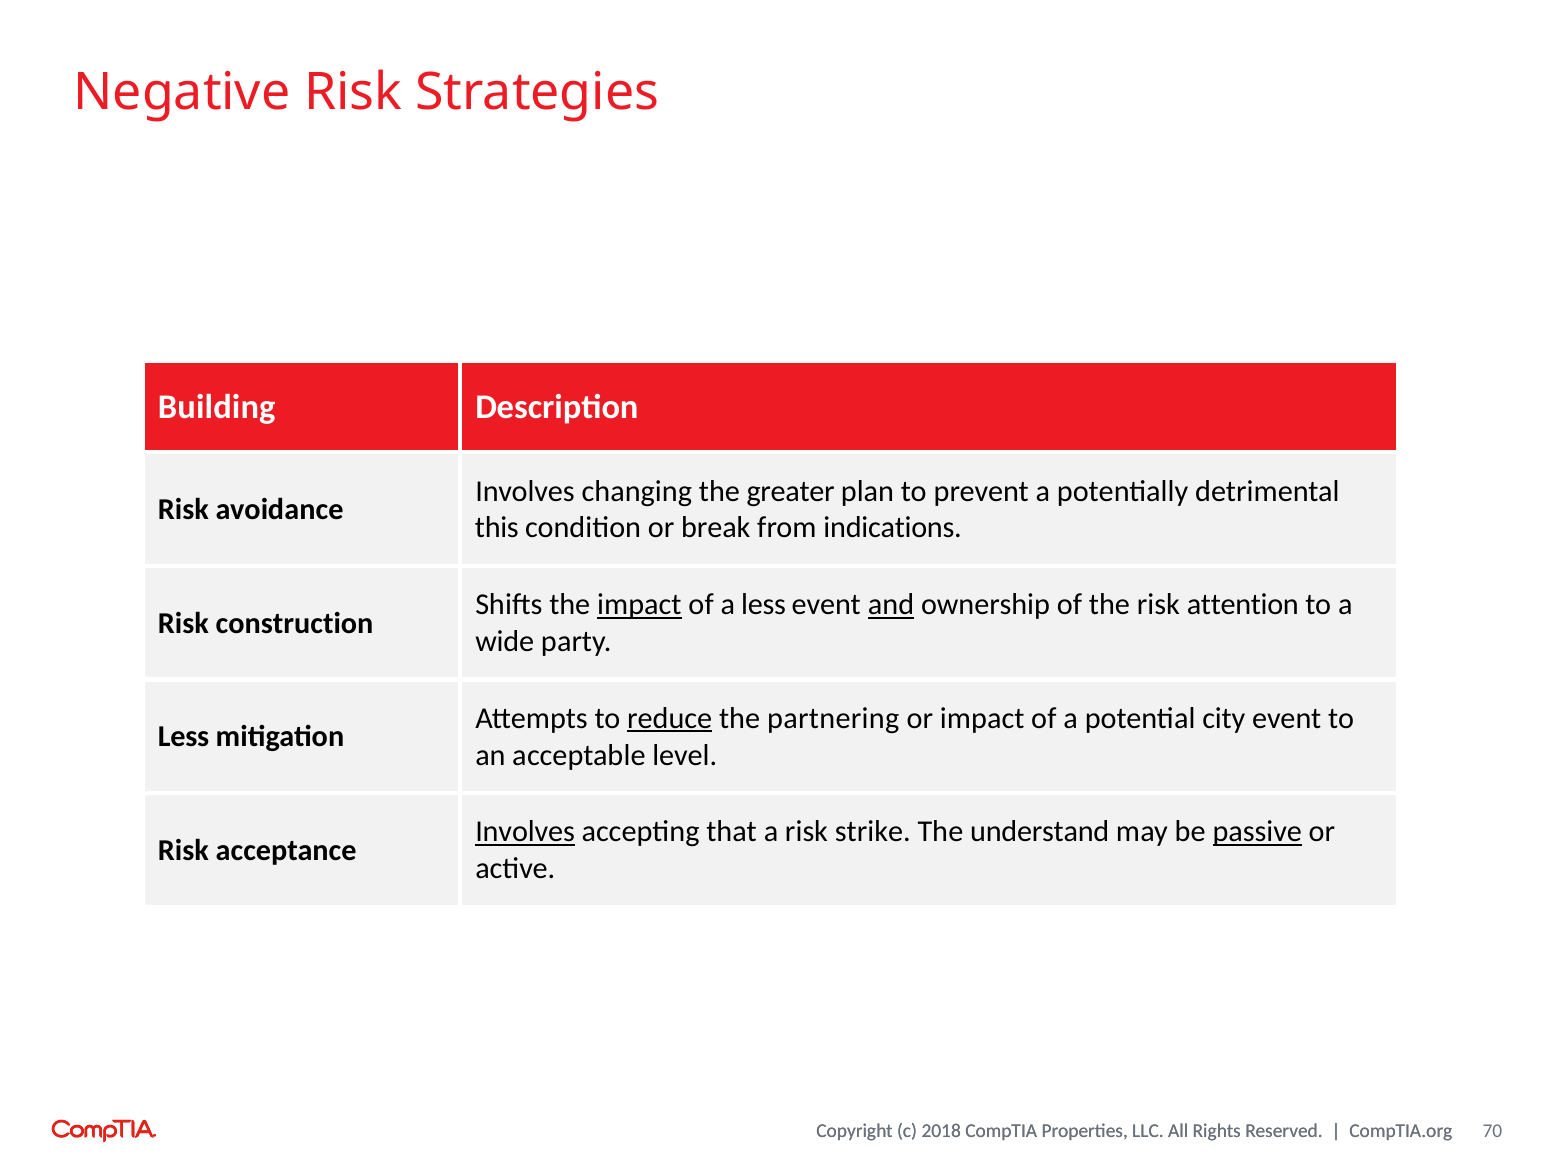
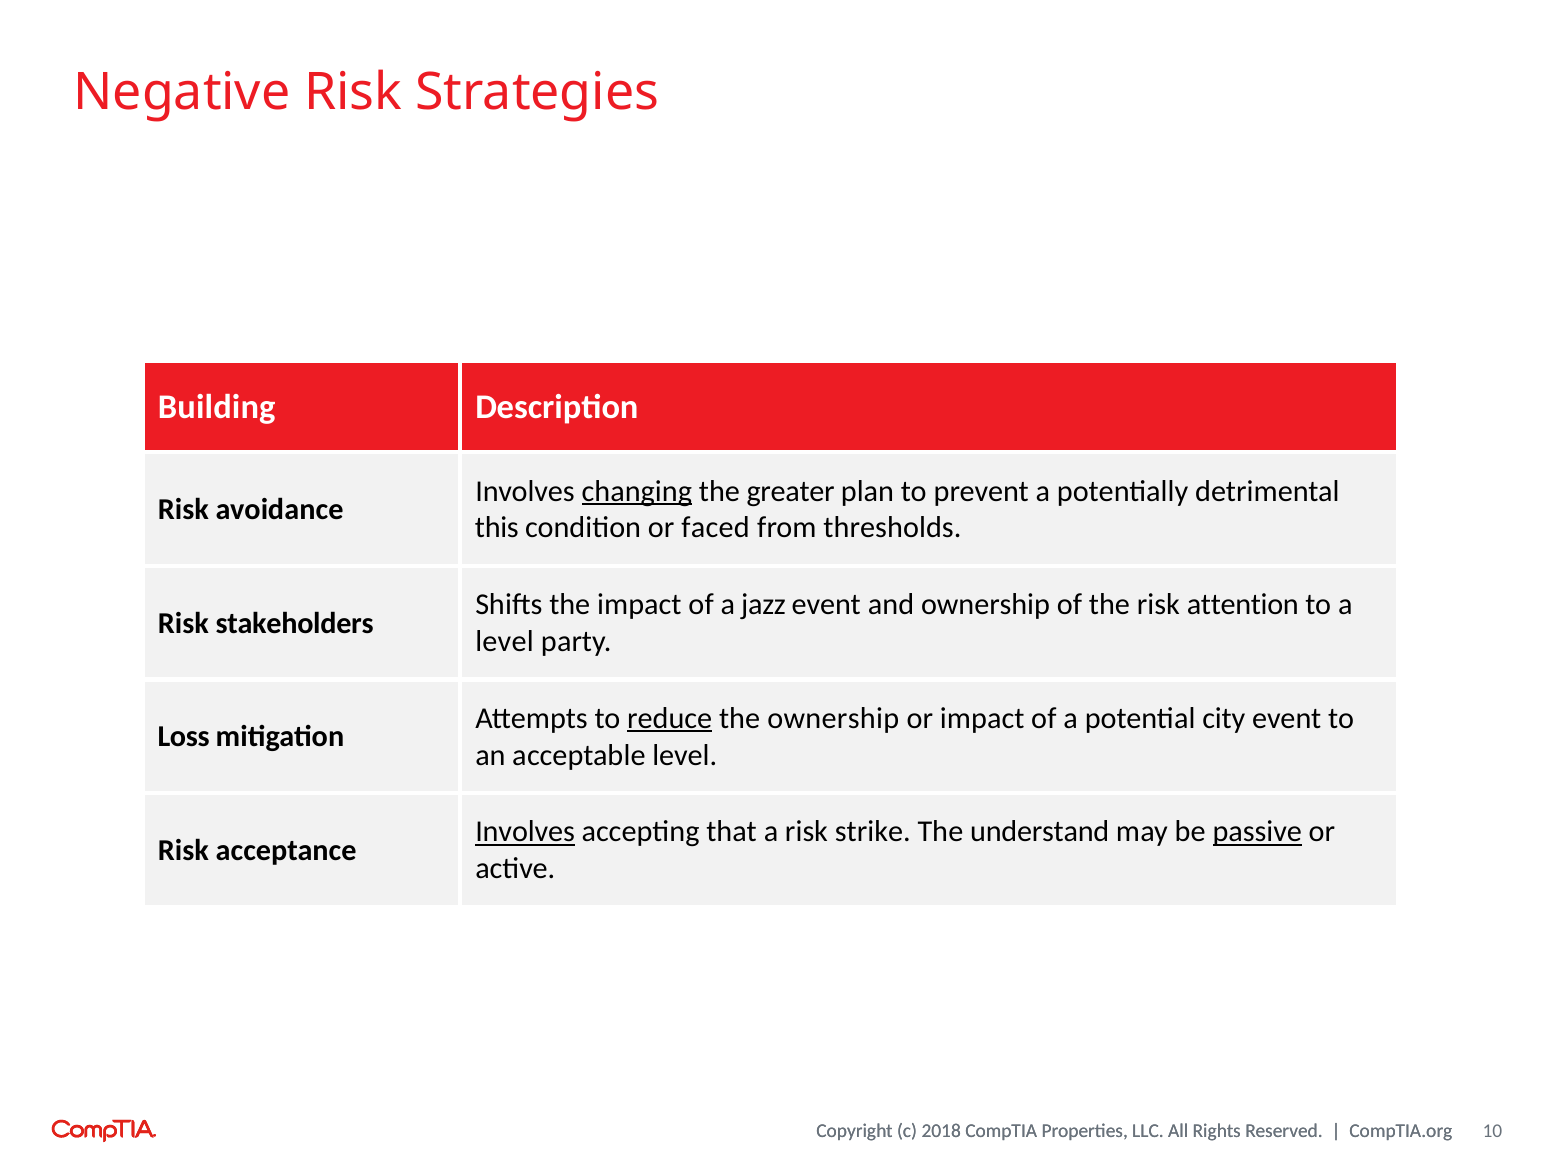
changing underline: none -> present (637, 491)
break: break -> faced (716, 528)
indications: indications -> thresholds (892, 528)
impact underline: present -> none (639, 605)
a less: less -> jazz (764, 605)
and underline: present -> none (891, 605)
construction: construction -> stakeholders (295, 623)
wide: wide -> level (505, 641)
the partnering: partnering -> ownership (833, 718)
Less: Less -> Loss (184, 736)
70: 70 -> 10 (1492, 1130)
